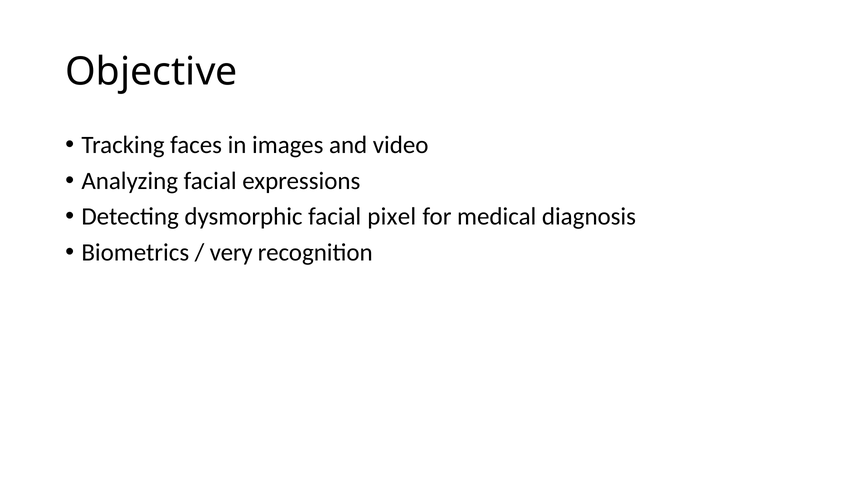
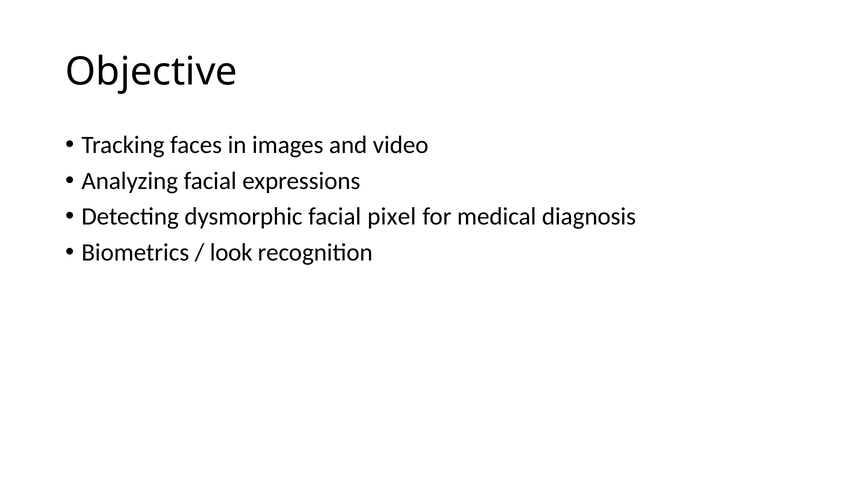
very: very -> look (231, 253)
